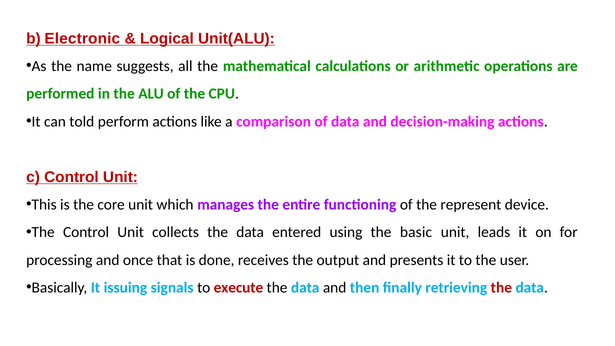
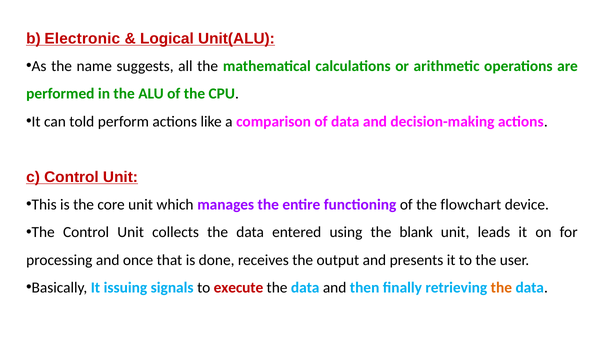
represent: represent -> flowchart (471, 205)
basic: basic -> blank (416, 232)
the colour: red -> orange (501, 288)
